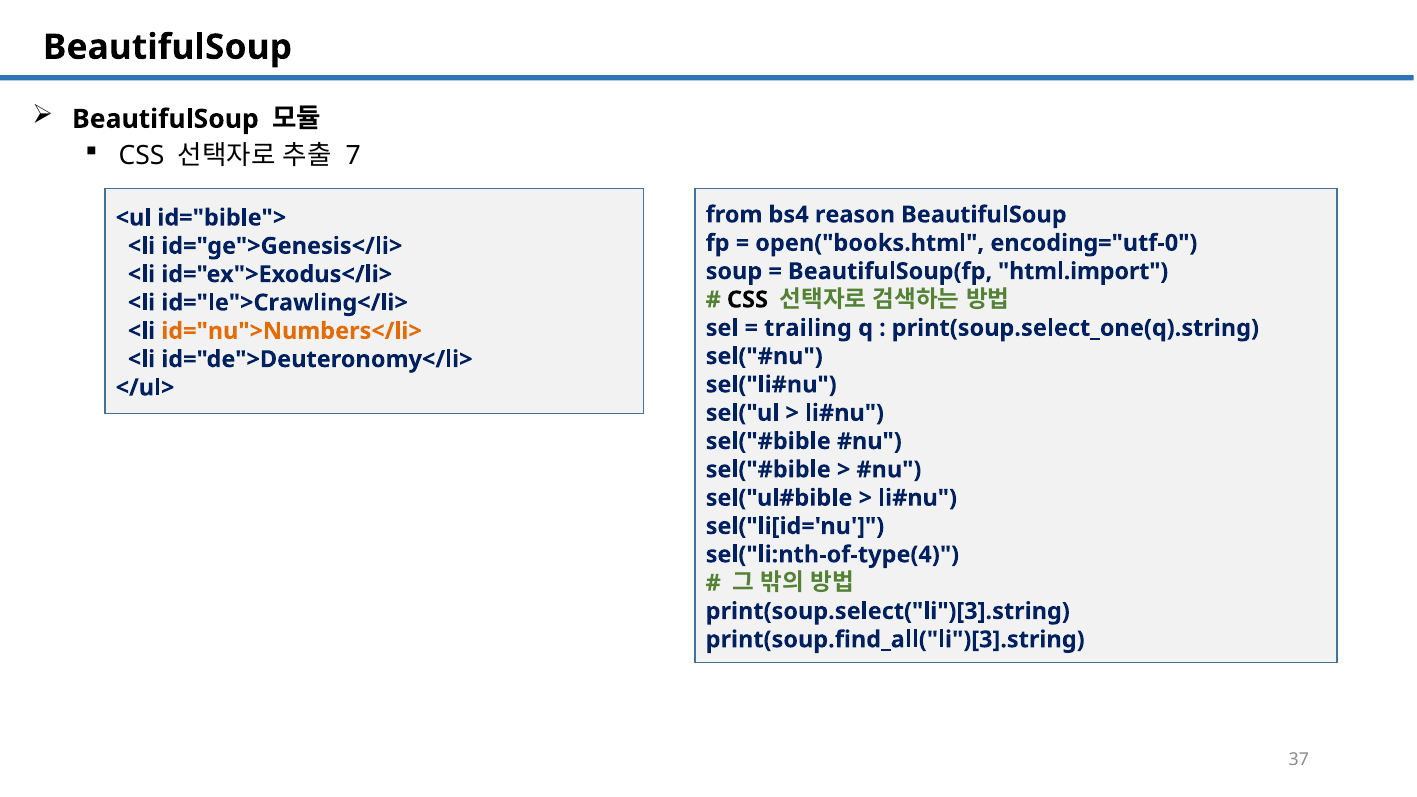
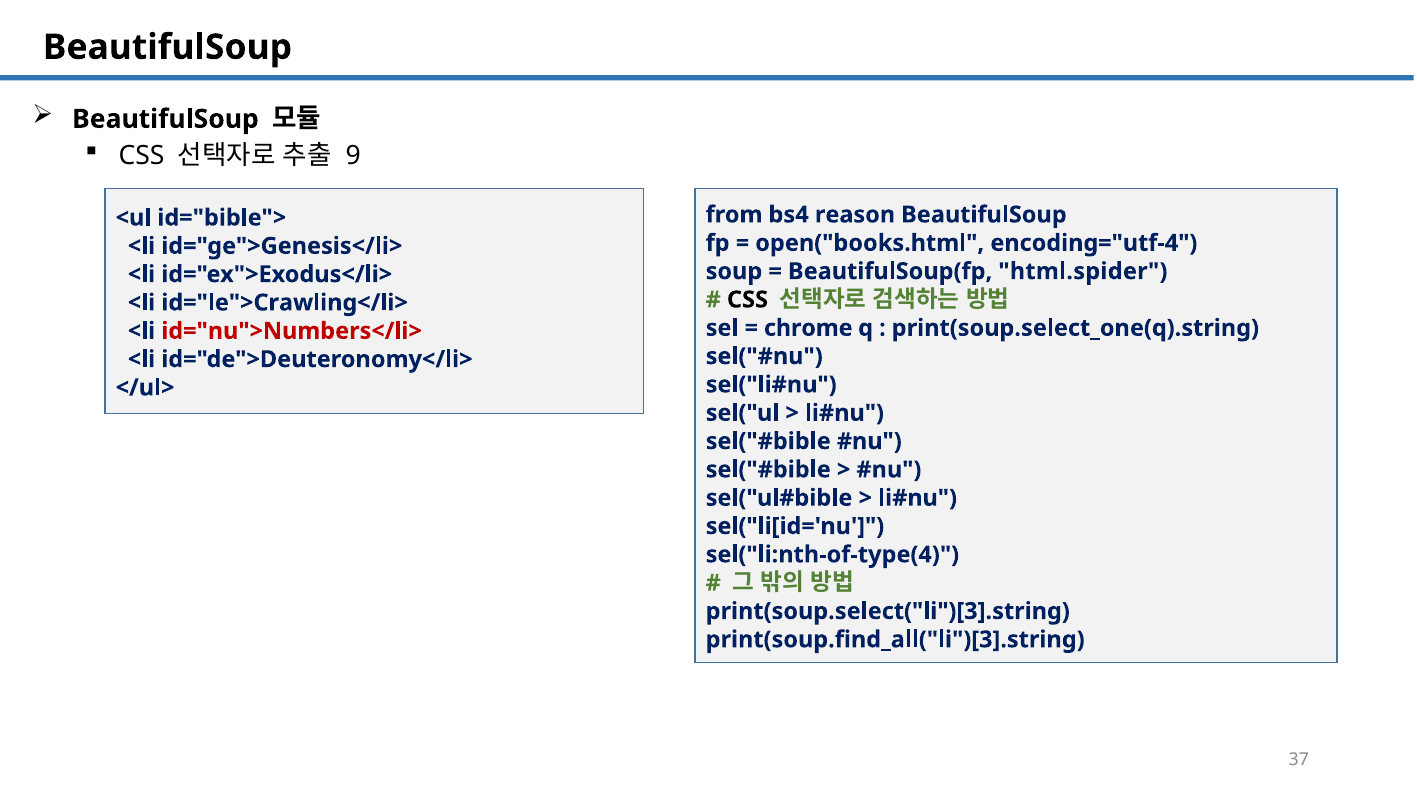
7: 7 -> 9 (353, 156)
encoding="utf-0: encoding="utf-0 -> encoding="utf-4 (1094, 243)
html.import: html.import -> html.spider (1083, 271)
trailing: trailing -> chrome (808, 328)
id="nu">Numbers</li> colour: orange -> red (292, 331)
